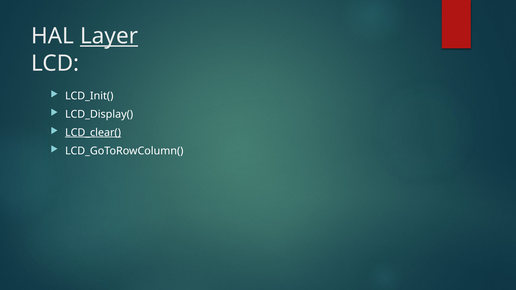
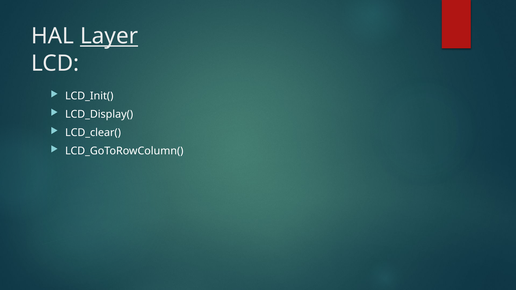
LCD_clear( underline: present -> none (93, 133)
